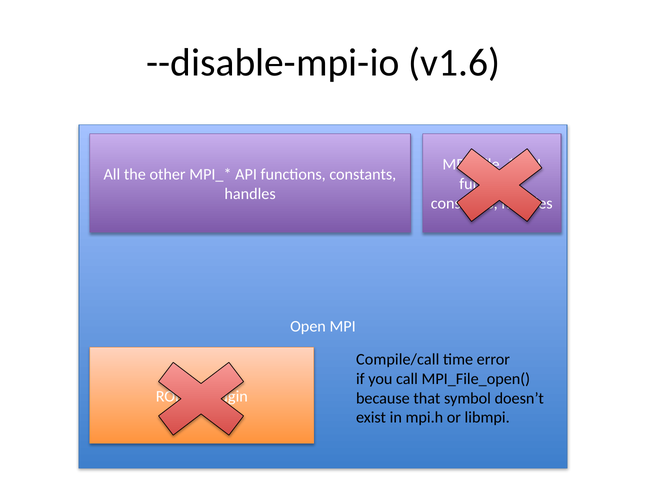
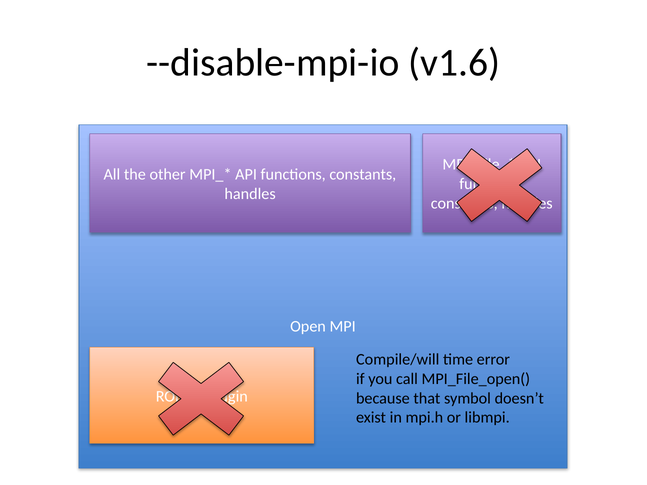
Compile/call: Compile/call -> Compile/will (398, 360)
